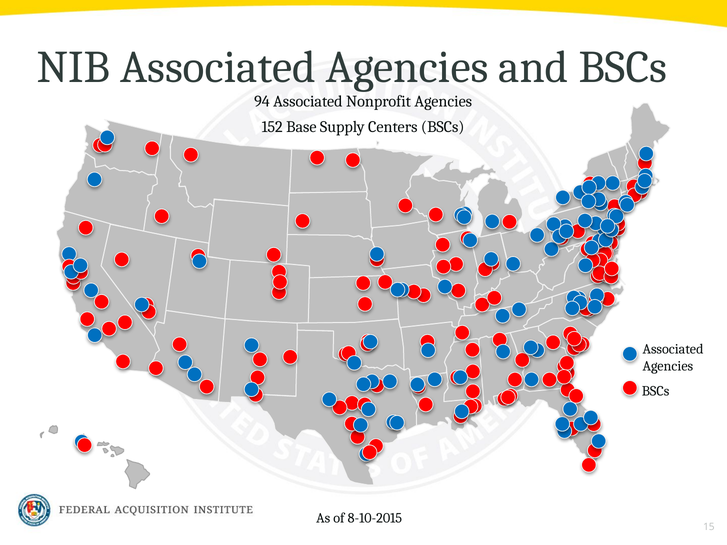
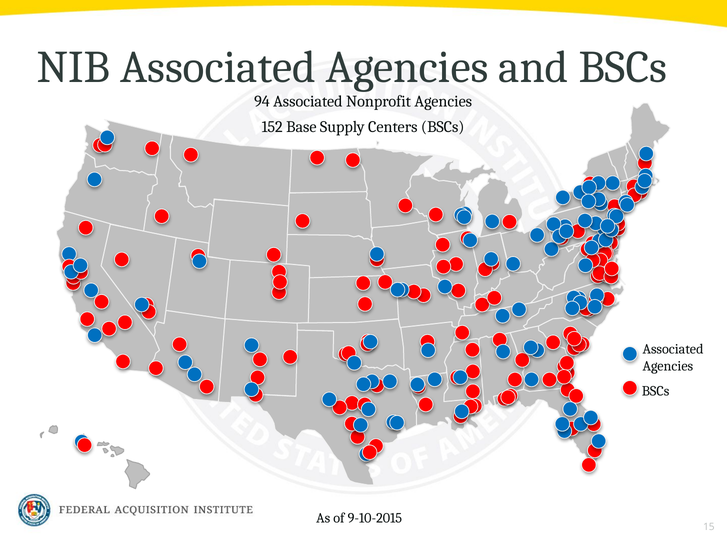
8-10-2015: 8-10-2015 -> 9-10-2015 (375, 518)
